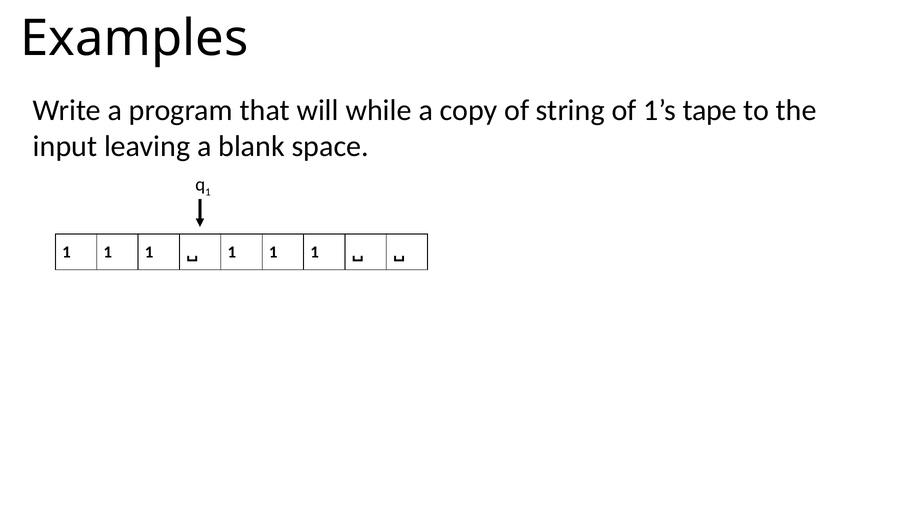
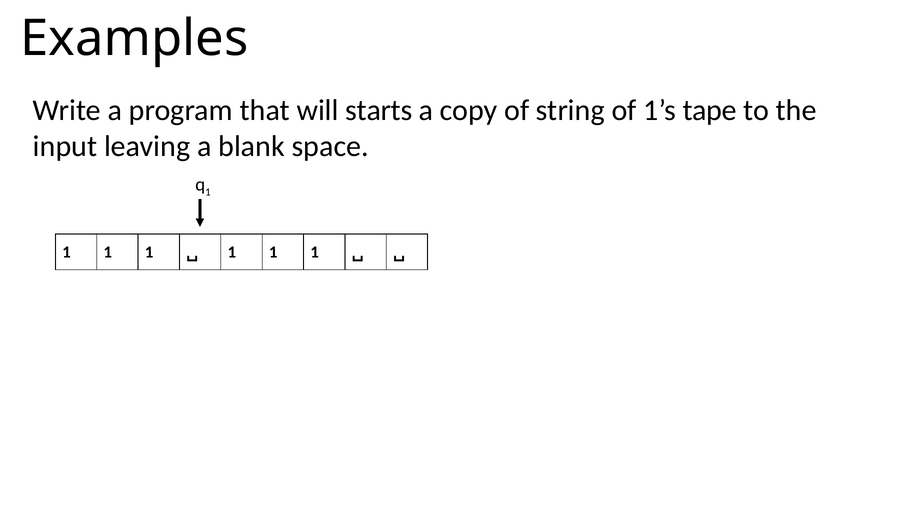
while: while -> starts (379, 111)
